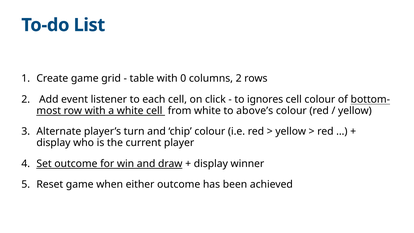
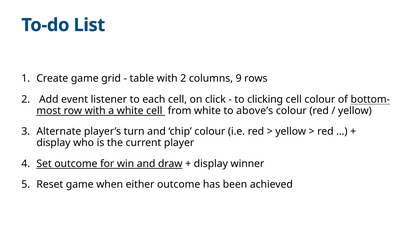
with 0: 0 -> 2 (183, 79)
columns 2: 2 -> 9 (239, 79)
ignores: ignores -> clicking (265, 99)
